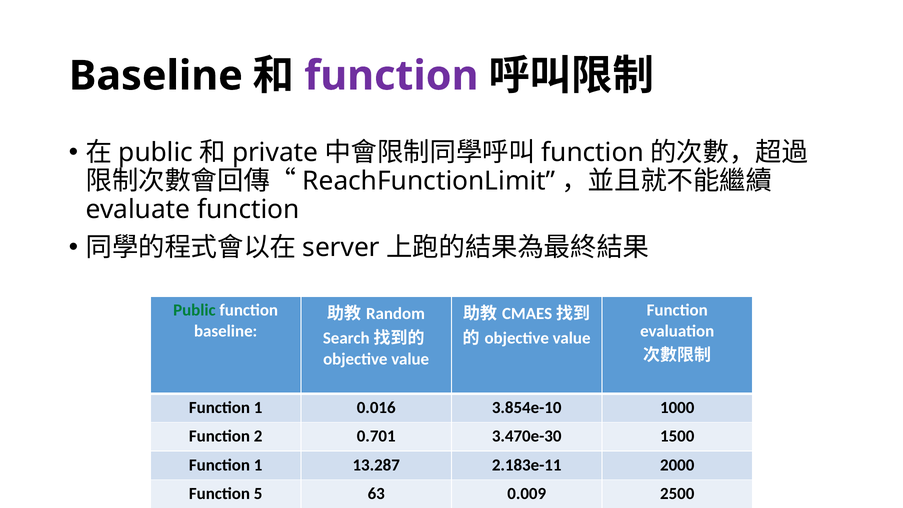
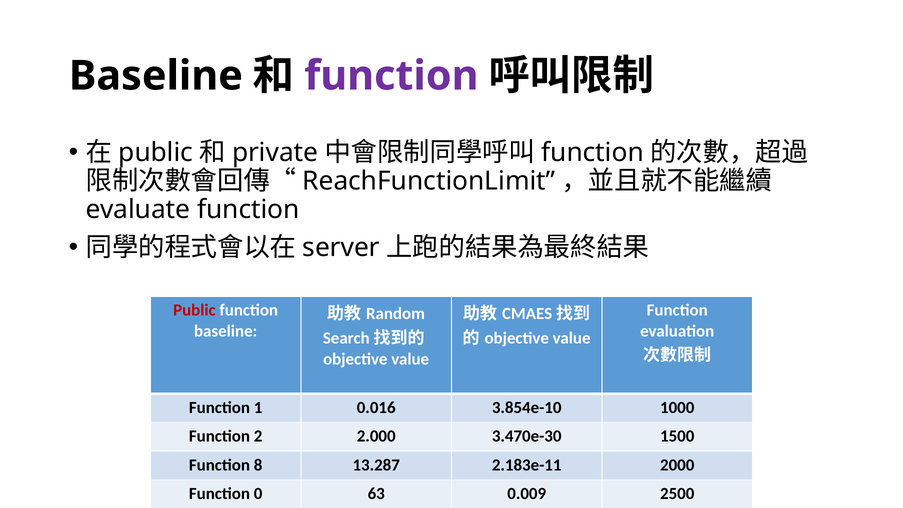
Public colour: green -> red (194, 310)
0.701: 0.701 -> 2.000 (376, 436)
1: 1 -> 8 (258, 465)
5: 5 -> 0 (258, 494)
